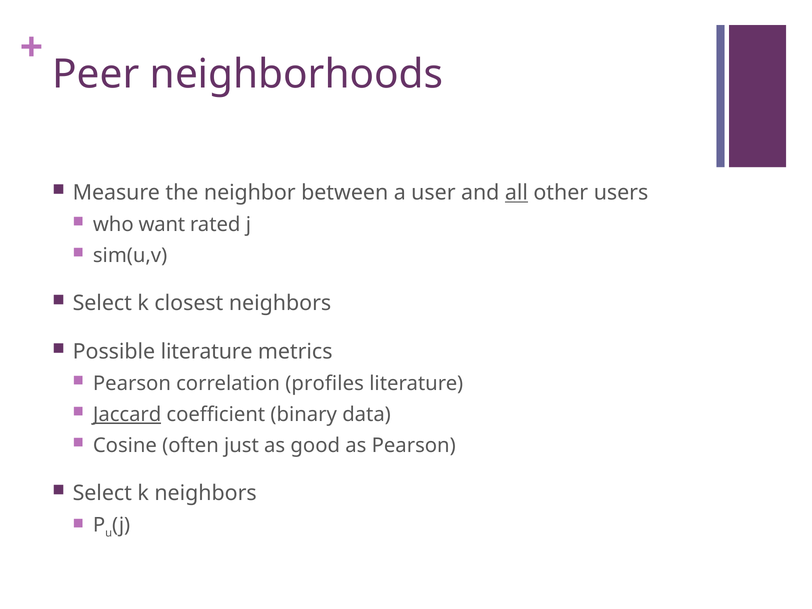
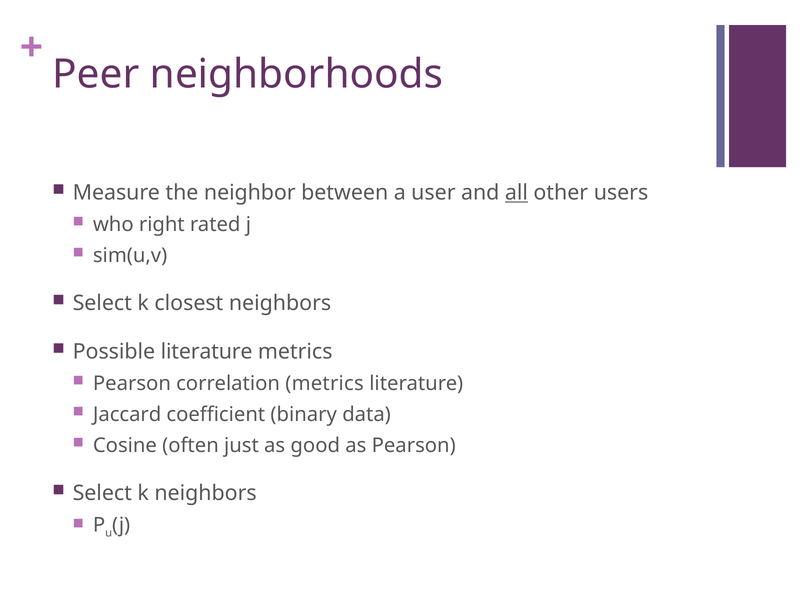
want: want -> right (162, 225)
correlation profiles: profiles -> metrics (325, 383)
Jaccard underline: present -> none (127, 415)
